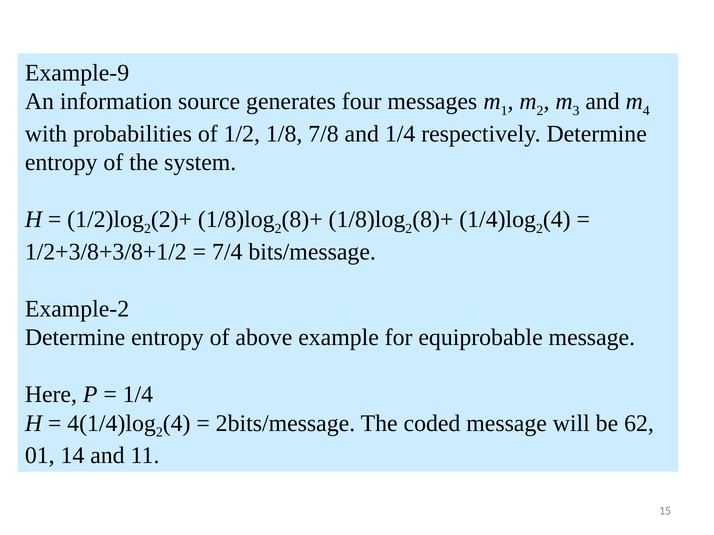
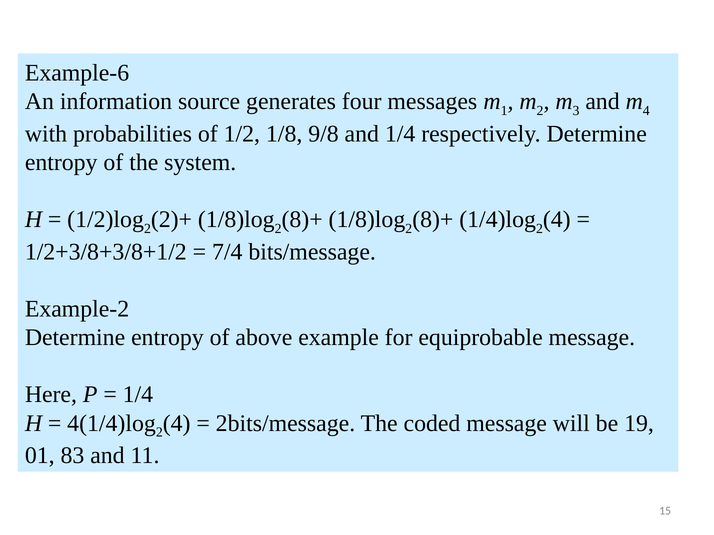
Example-9: Example-9 -> Example-6 (77, 73)
7/8: 7/8 -> 9/8 (323, 134)
62: 62 -> 19 (639, 424)
14: 14 -> 83 (72, 456)
